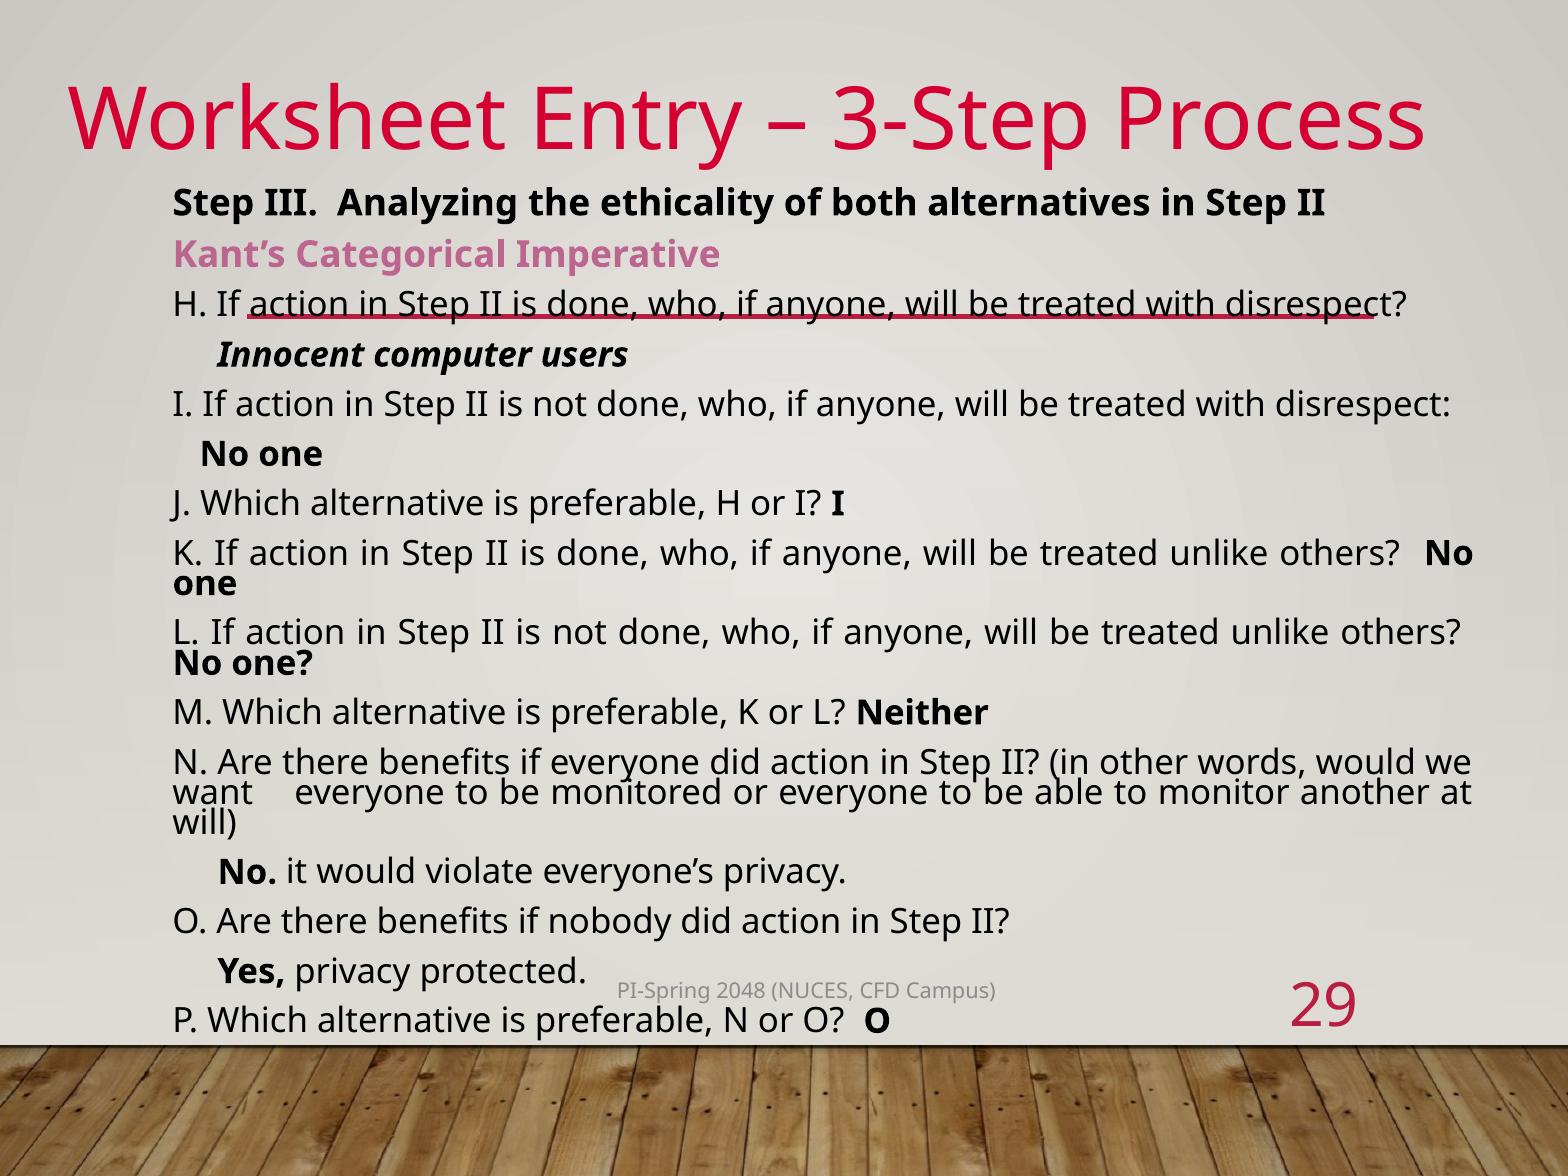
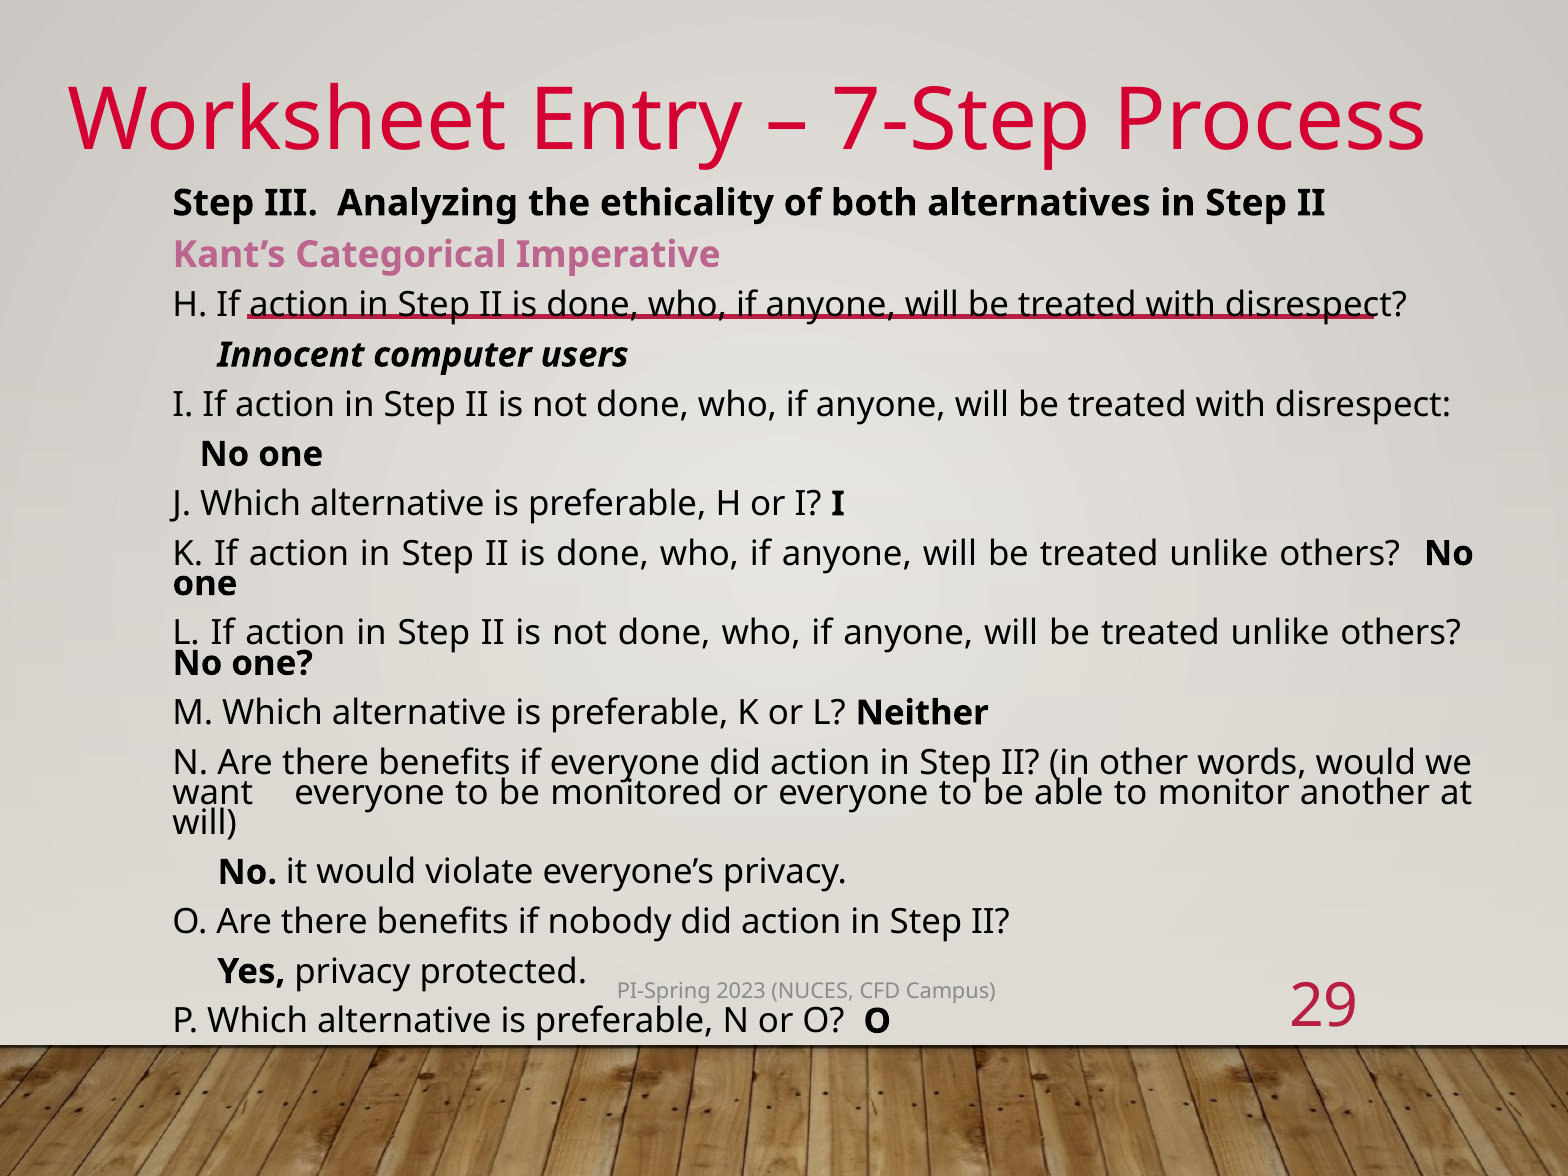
3-Step: 3-Step -> 7-Step (962, 121)
2048: 2048 -> 2023 (741, 991)
